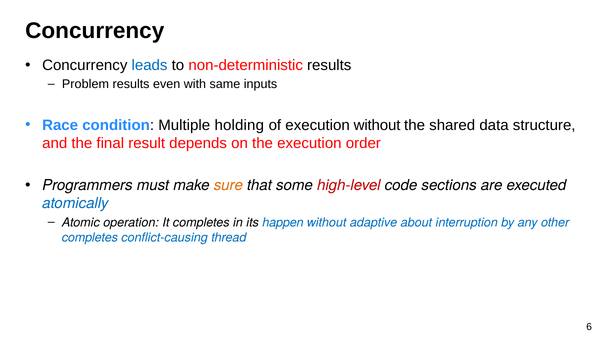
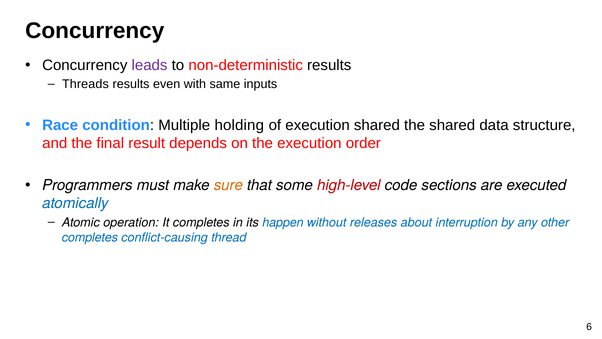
leads colour: blue -> purple (150, 65)
Problem: Problem -> Threads (85, 84)
execution without: without -> shared (377, 125)
adaptive: adaptive -> releases (374, 222)
